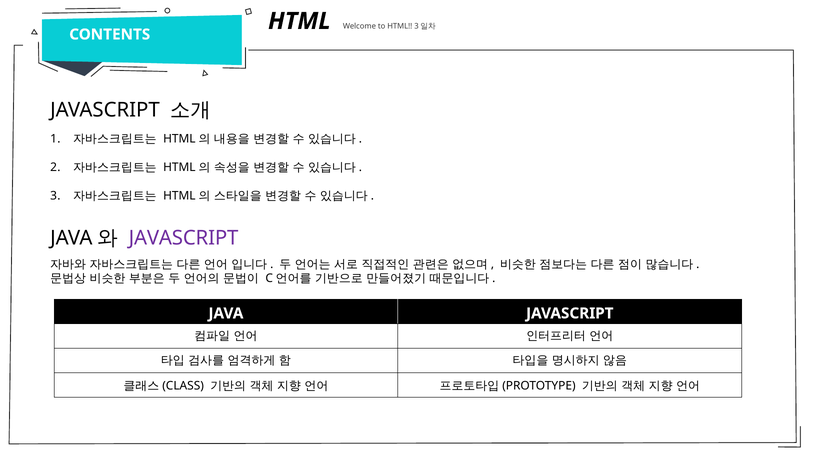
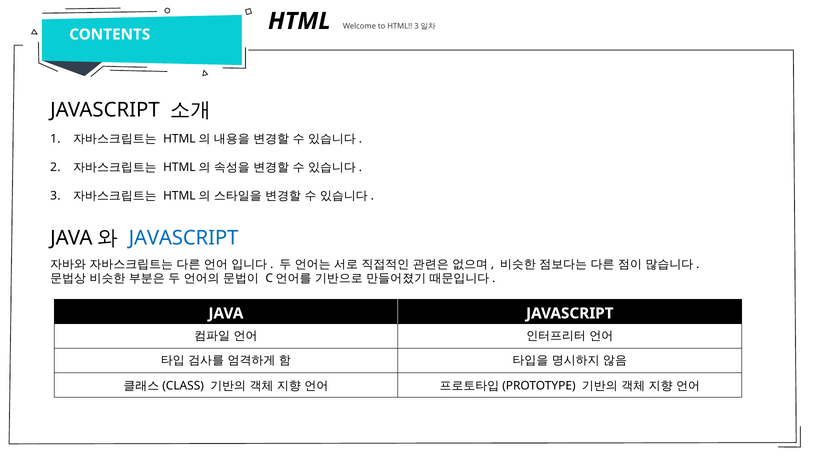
JAVASCRIPT colour: purple -> blue (184, 238)
